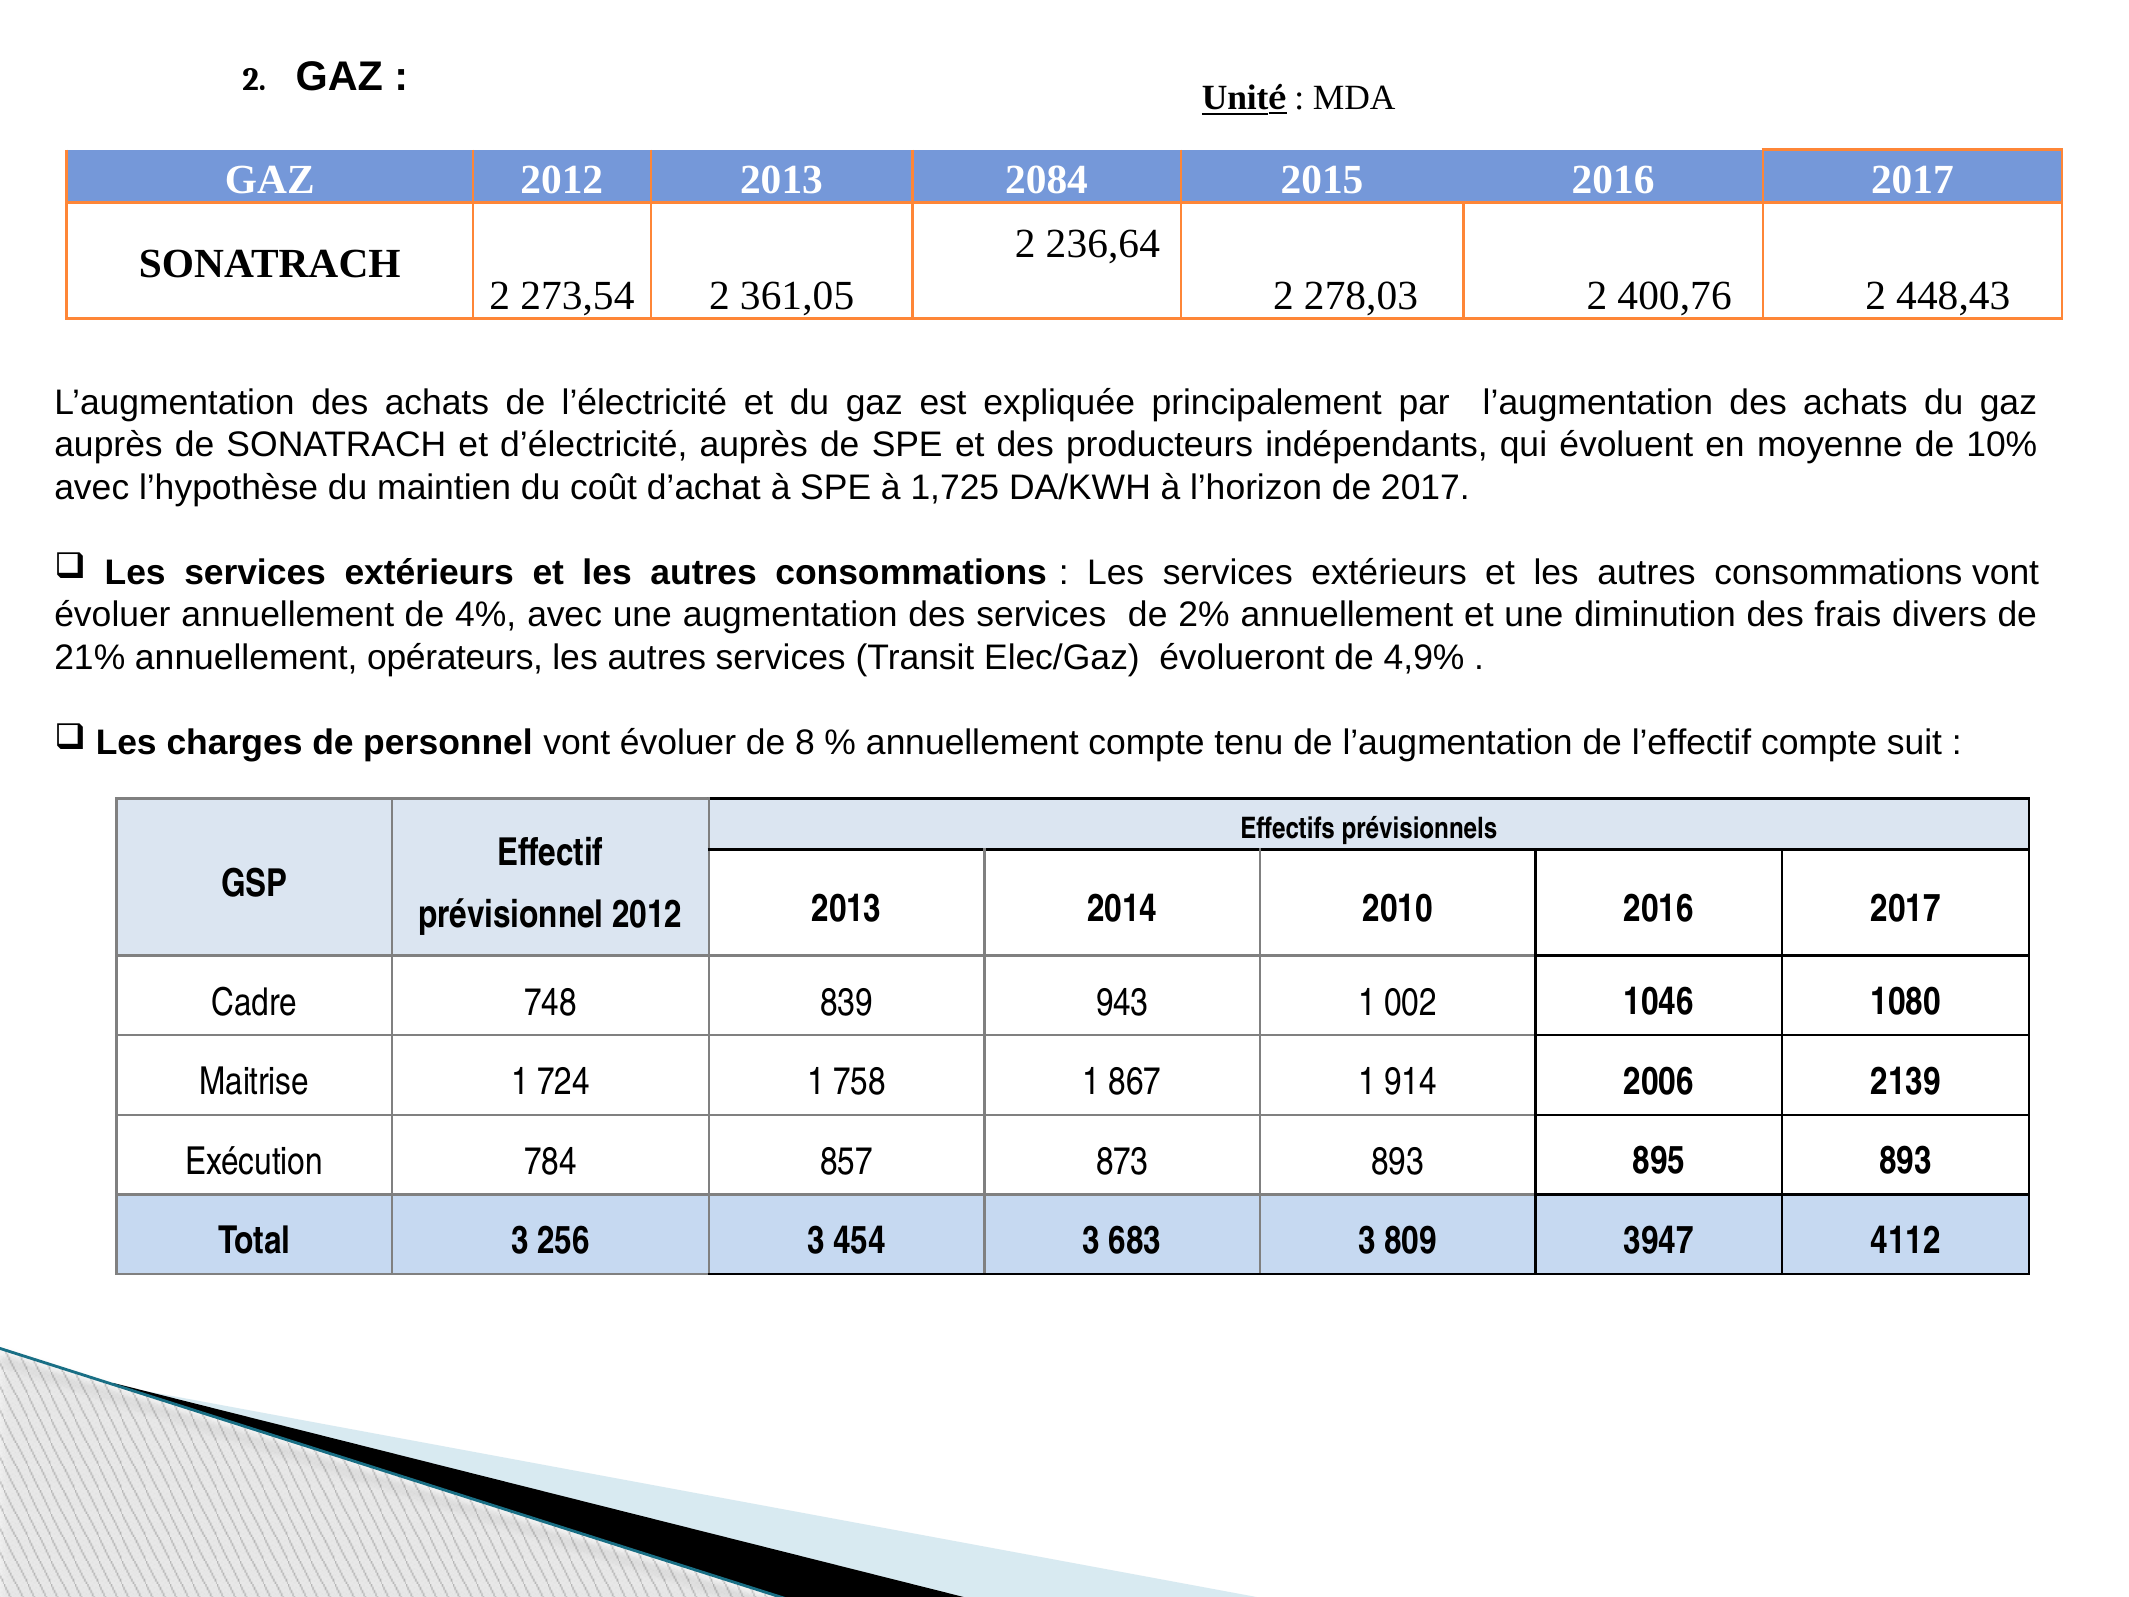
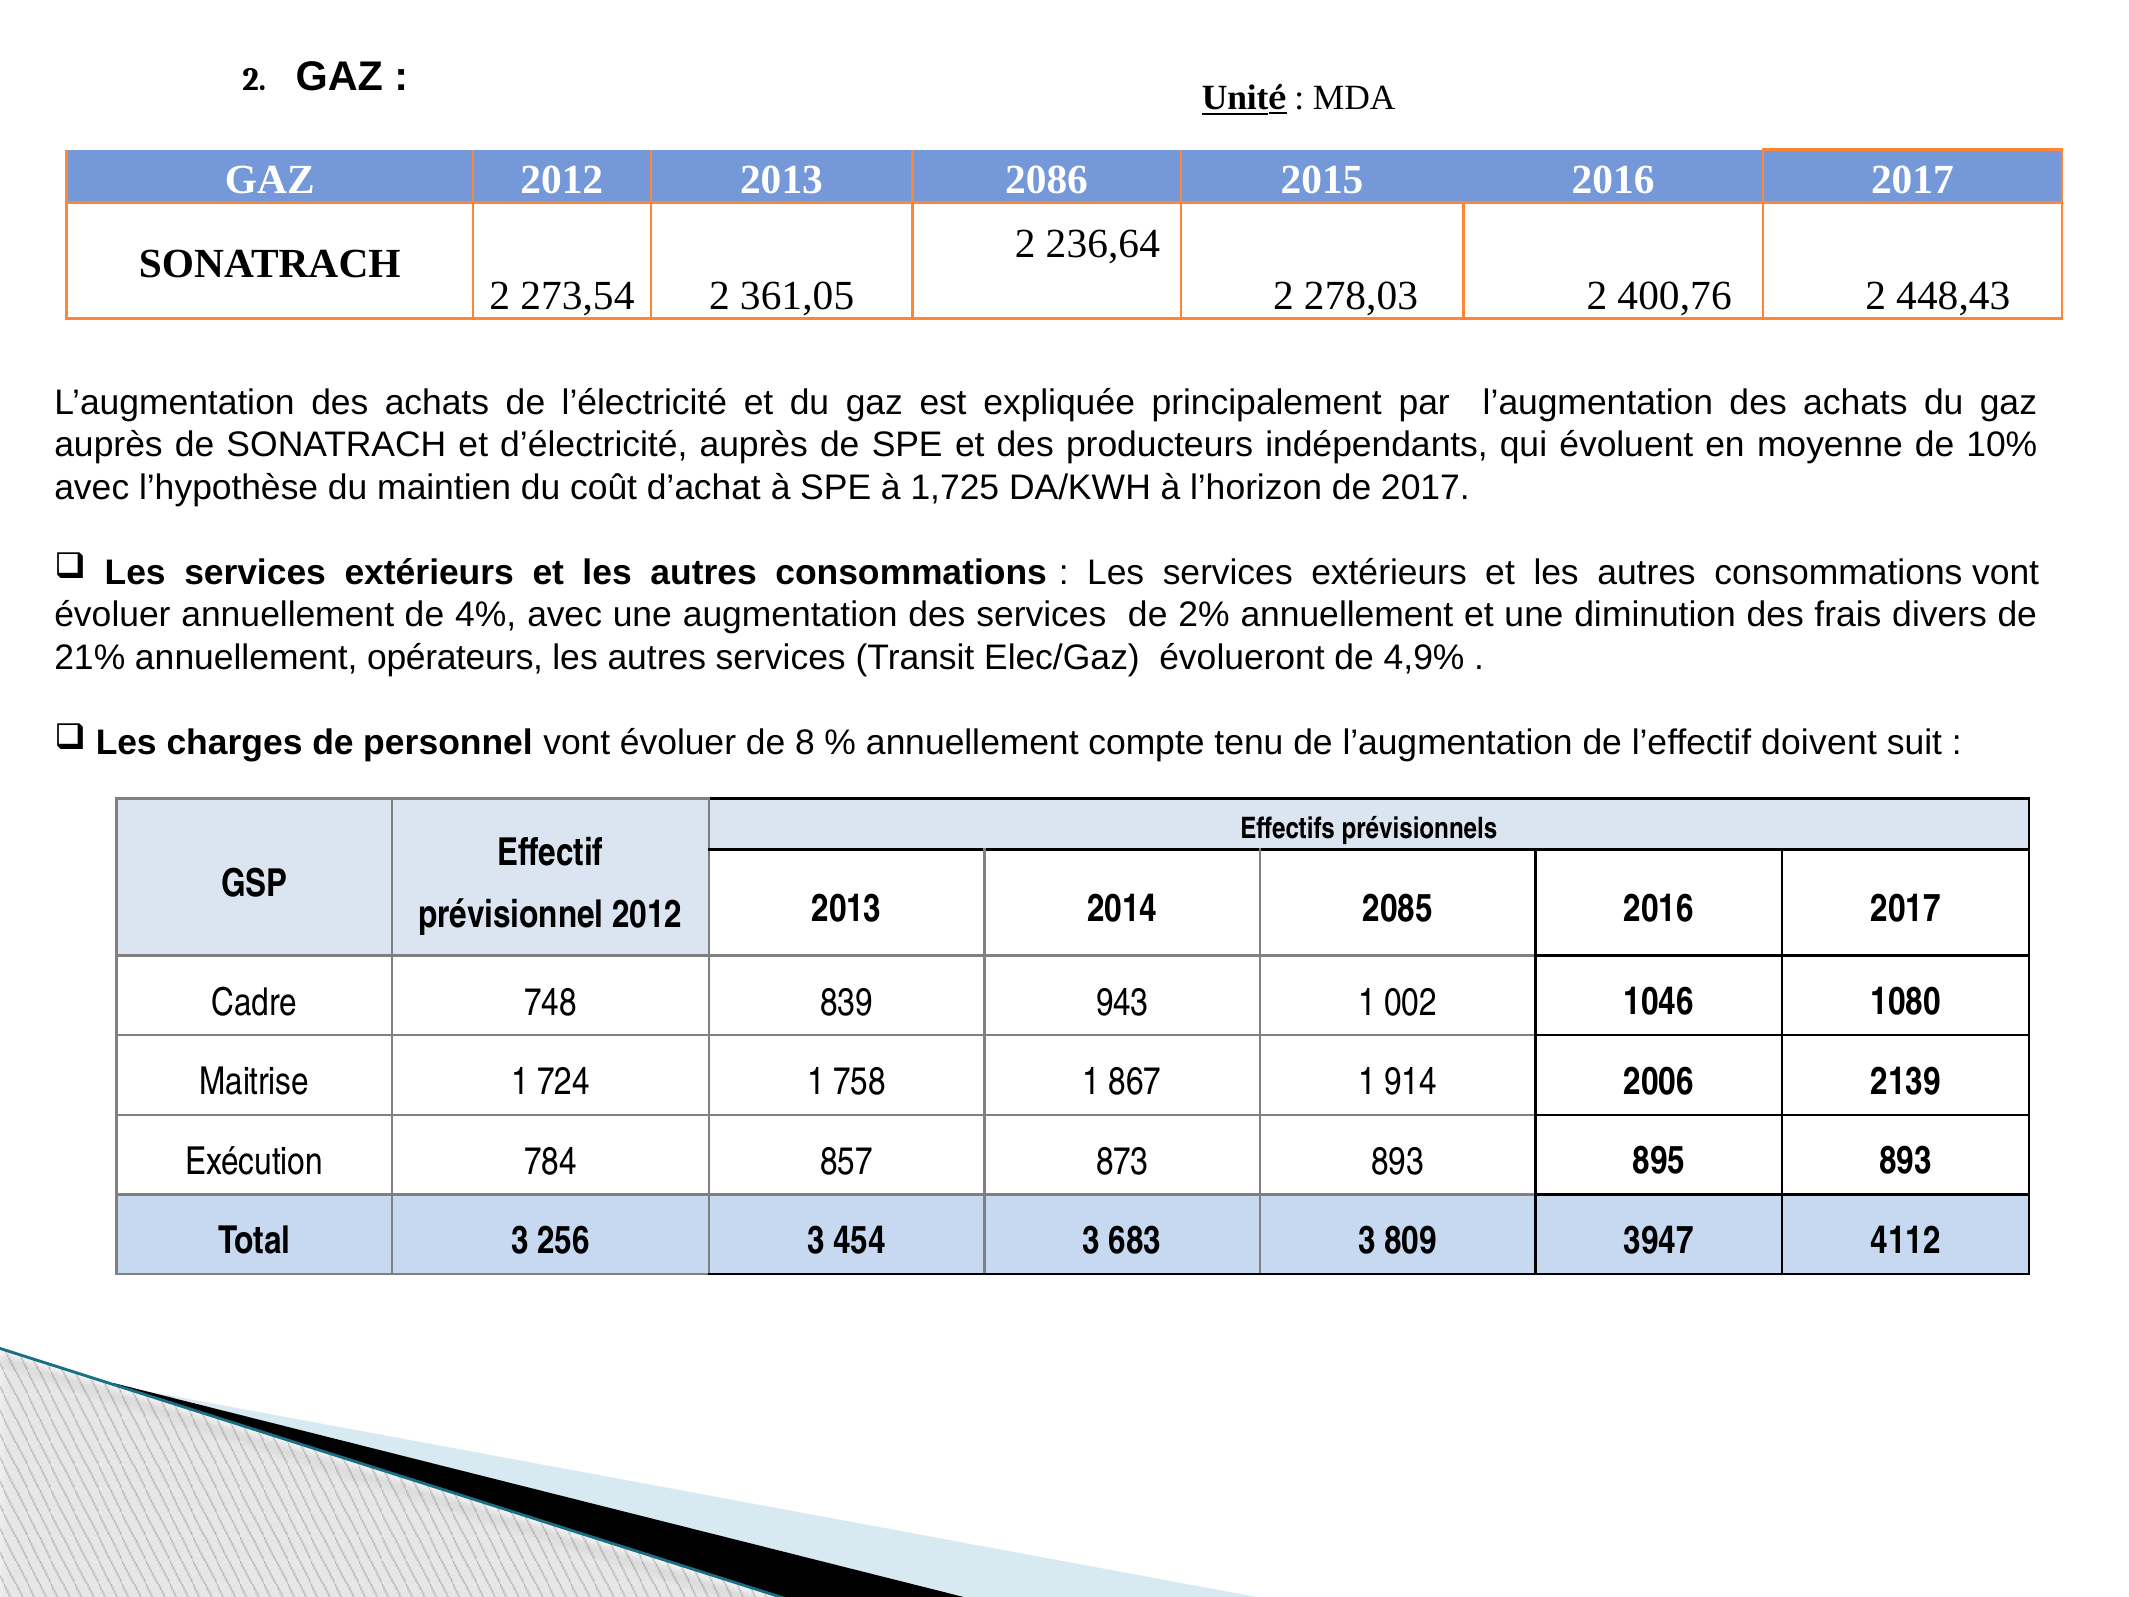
2084: 2084 -> 2086 (1047, 180)
l’effectif compte: compte -> doivent (1819, 743)
2010: 2010 -> 2085 (1398, 909)
